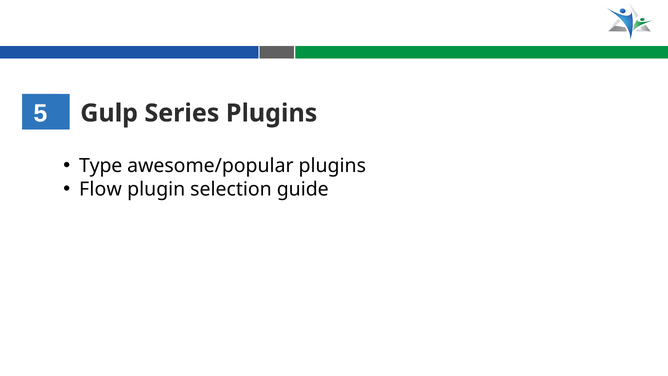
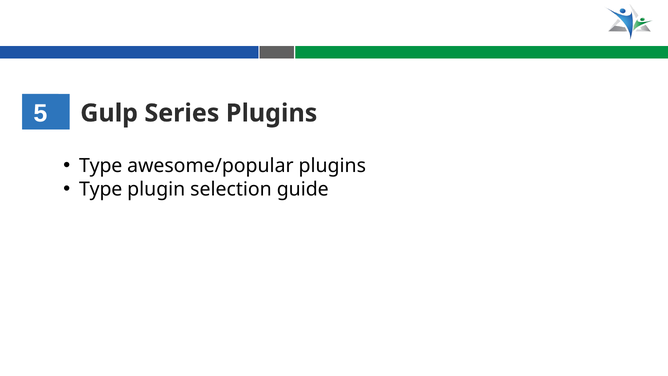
Flow: Flow -> Type (101, 189)
